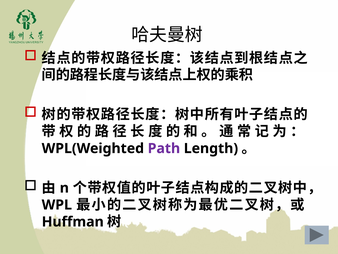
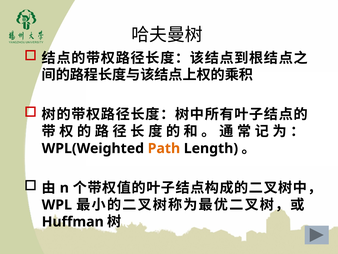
Path colour: purple -> orange (164, 148)
